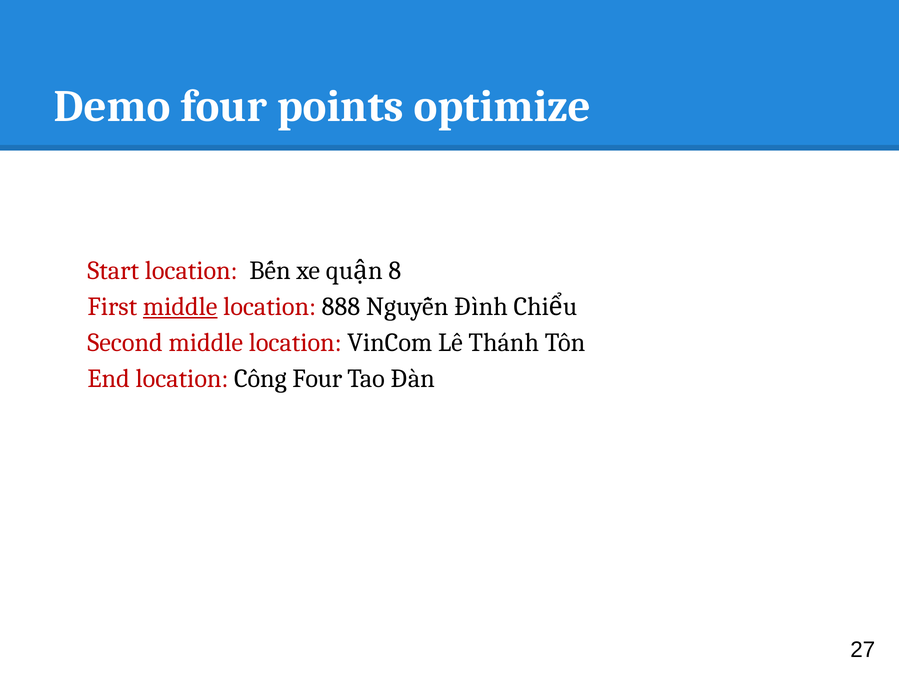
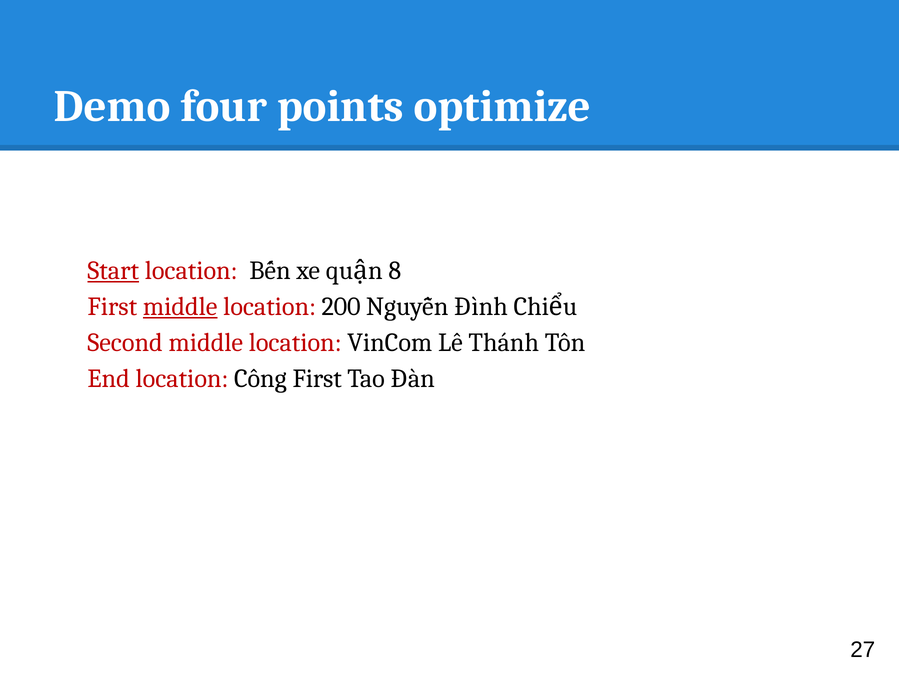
Start underline: none -> present (113, 270)
888: 888 -> 200 (341, 307)
Công Four: Four -> First (317, 379)
